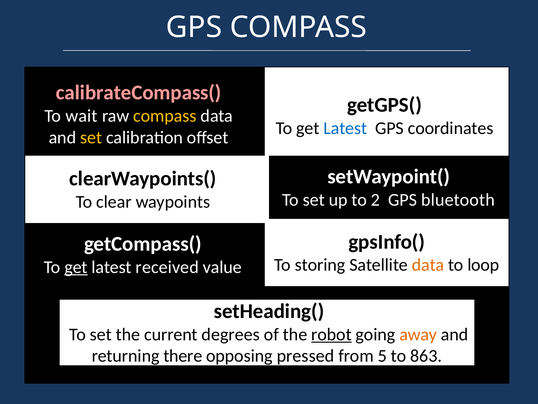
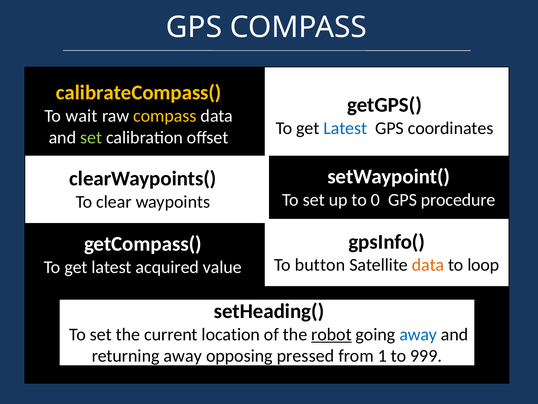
calibrateCompass( colour: pink -> yellow (139, 92)
set colour: yellow -> light green (91, 137)
2: 2 -> 0 (375, 199)
bluetooth: bluetooth -> procedure (458, 199)
storing: storing -> button (320, 265)
get underline: present -> none (76, 267)
received: received -> acquired (167, 267)
degrees: degrees -> location (231, 334)
away colour: orange -> blue (418, 334)
returning there: there -> away (183, 356)
5: 5 -> 1 (382, 356)
863: 863 -> 999 (426, 356)
